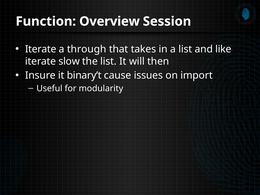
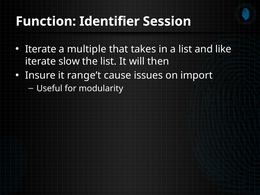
Overview: Overview -> Identifier (109, 21)
through: through -> multiple (87, 49)
binary’t: binary’t -> range’t (84, 75)
